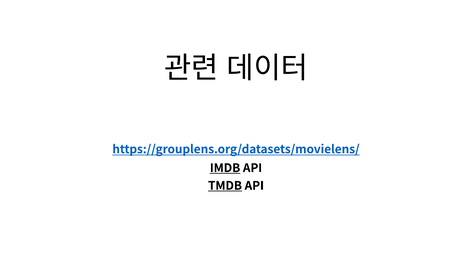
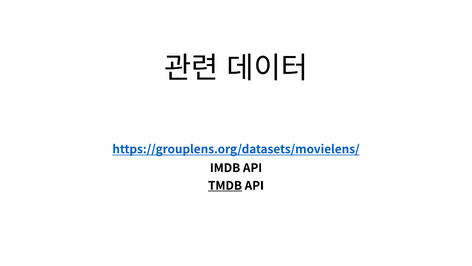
IMDB underline: present -> none (225, 168)
